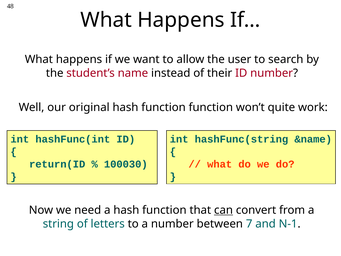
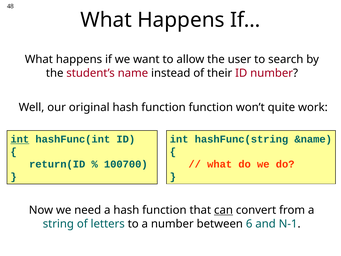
int underline: none -> present (20, 139)
100030: 100030 -> 100700 (126, 164)
7: 7 -> 6 (249, 224)
